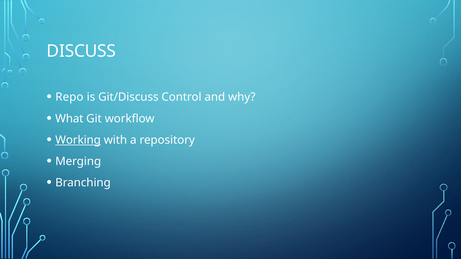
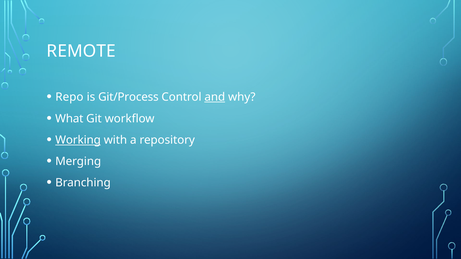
DISCUSS: DISCUSS -> REMOTE (81, 51)
Git/Discuss: Git/Discuss -> Git/Process (128, 97)
and underline: none -> present (215, 97)
